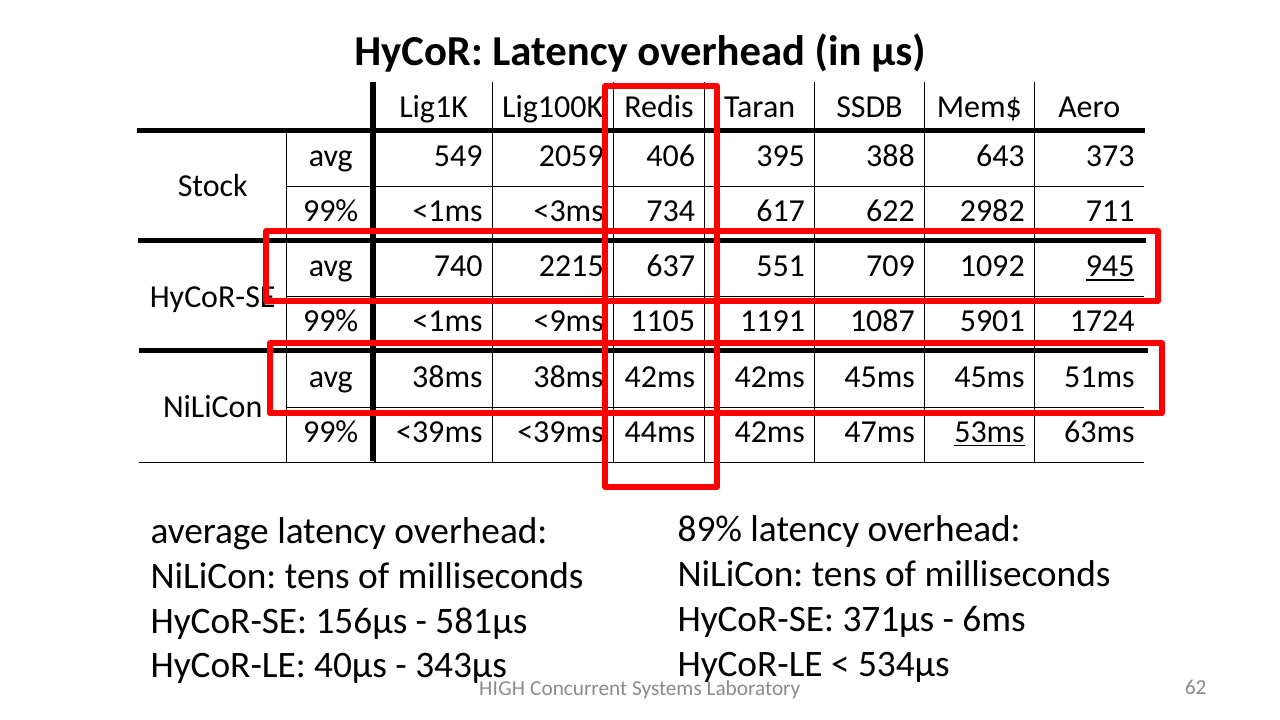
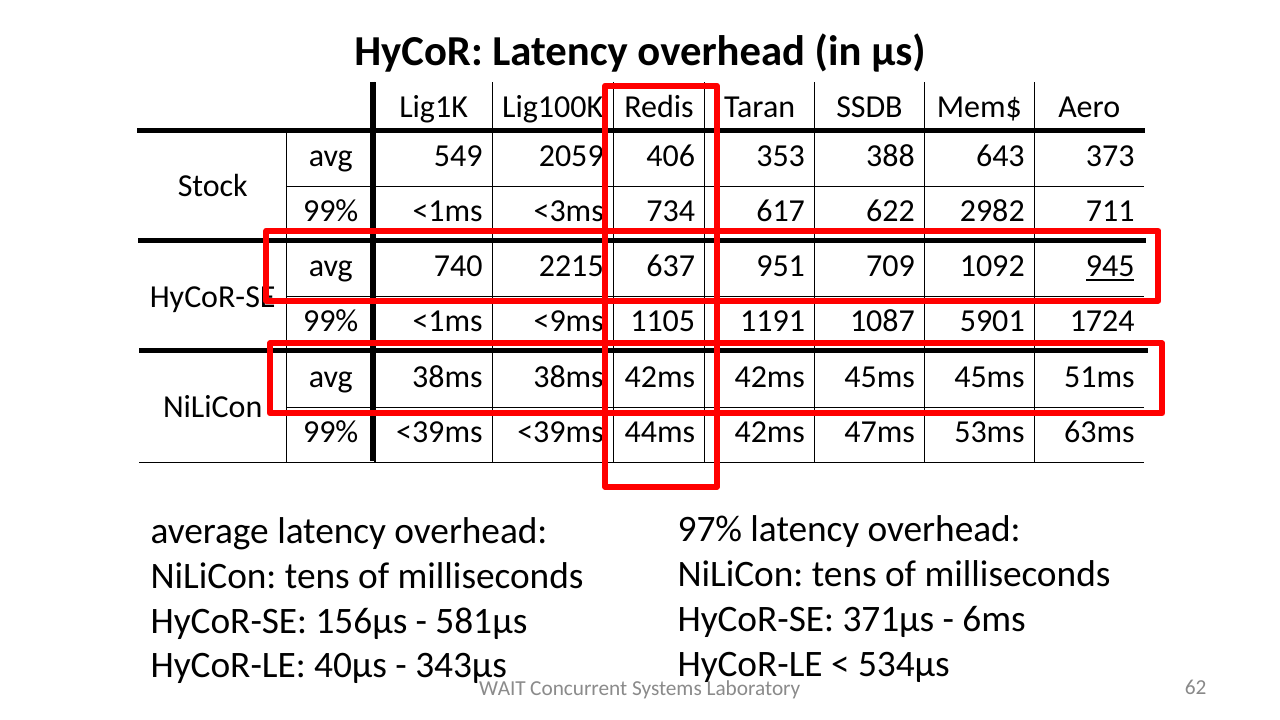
395: 395 -> 353 (781, 155)
551: 551 -> 951 (781, 266)
53ms underline: present -> none (990, 432)
89%: 89% -> 97% (710, 530)
HIGH: HIGH -> WAIT (502, 688)
